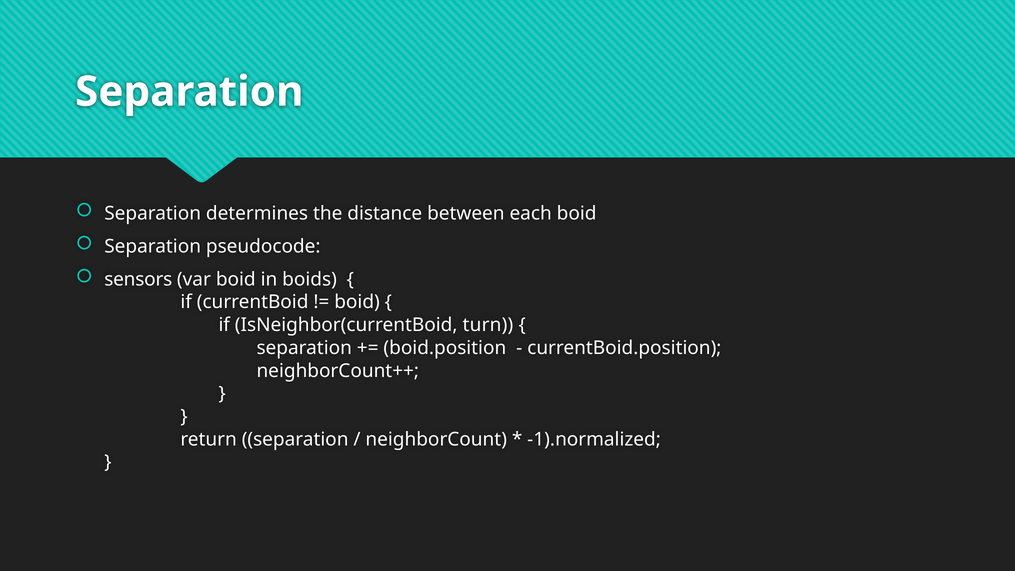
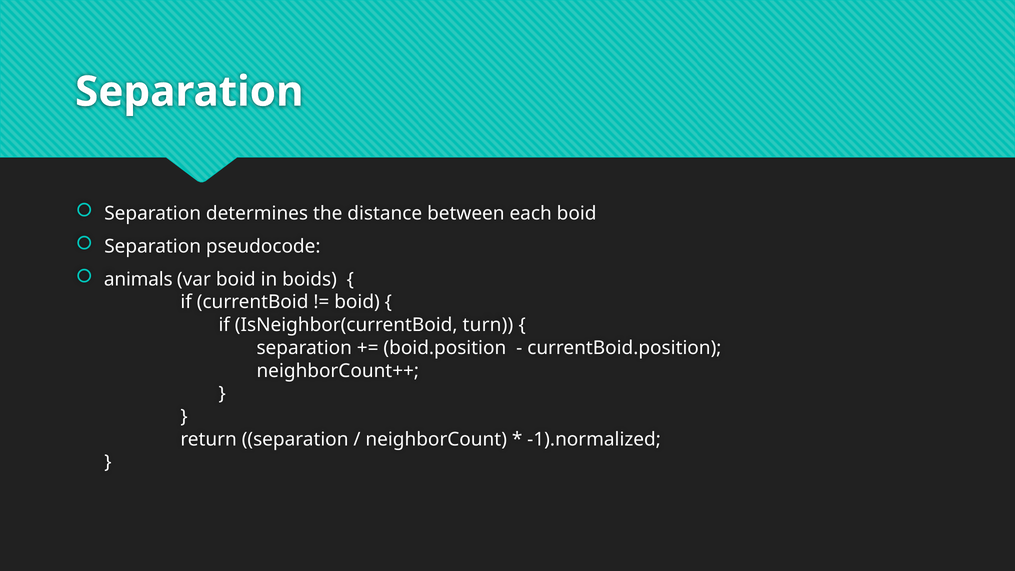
sensors: sensors -> animals (138, 279)
